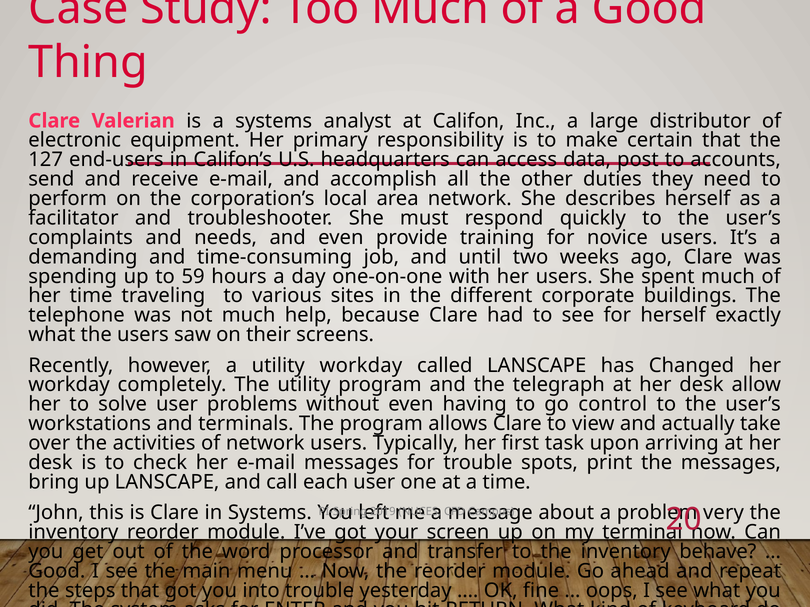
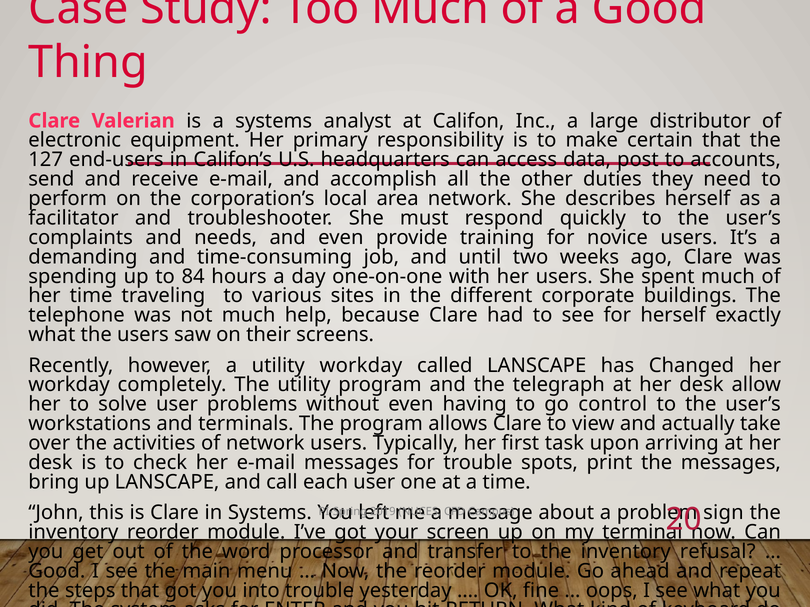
59: 59 -> 84 (193, 277)
very: very -> sign (723, 513)
behave: behave -> refusal (718, 552)
